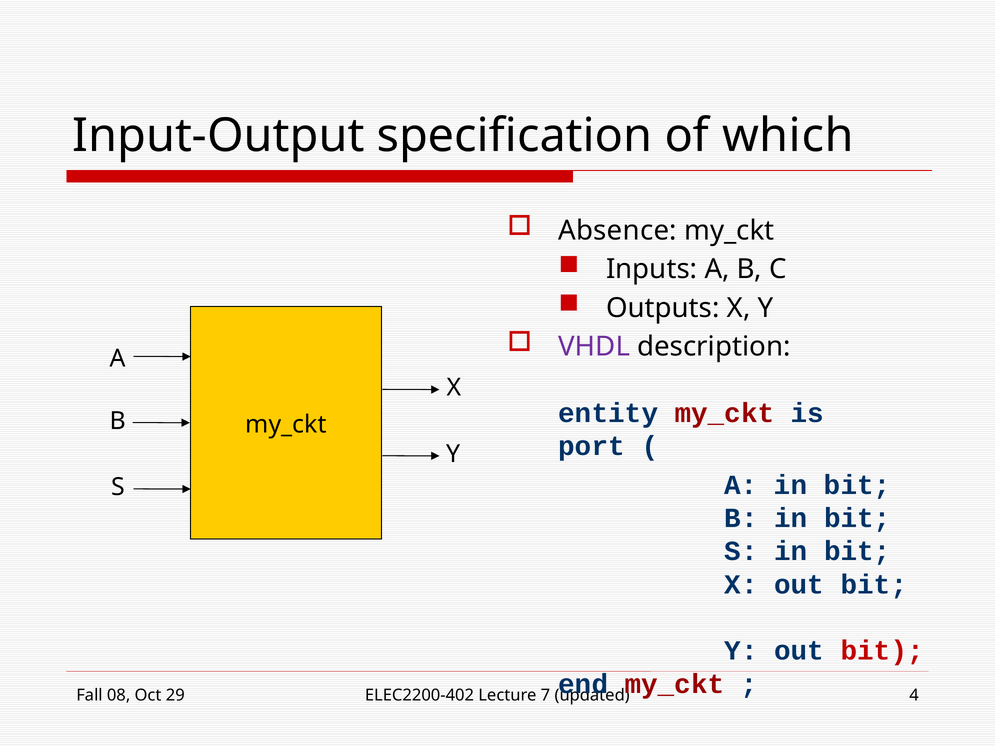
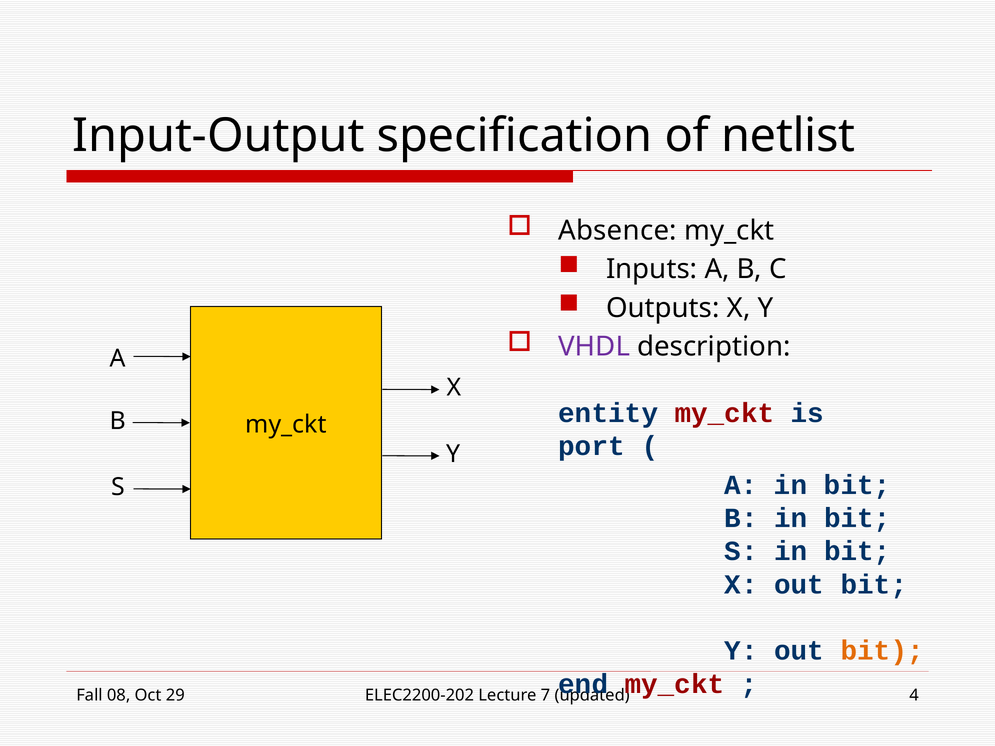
which: which -> netlist (788, 136)
bit colour: red -> orange (882, 651)
ELEC2200-402: ELEC2200-402 -> ELEC2200-202 (419, 696)
